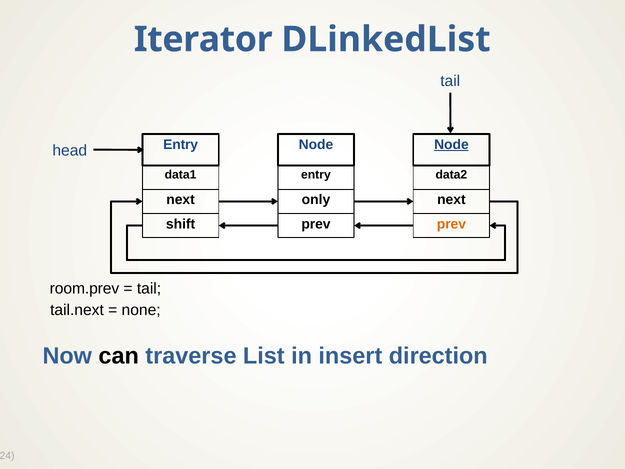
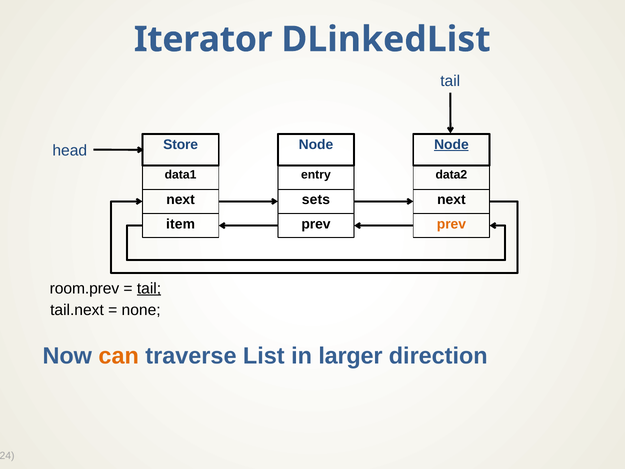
Entry: Entry -> Store (181, 144)
only: only -> sets (316, 200)
shift: shift -> item (180, 224)
tail underline: none -> present (149, 288)
can colour: black -> orange (119, 356)
insert: insert -> larger (350, 356)
